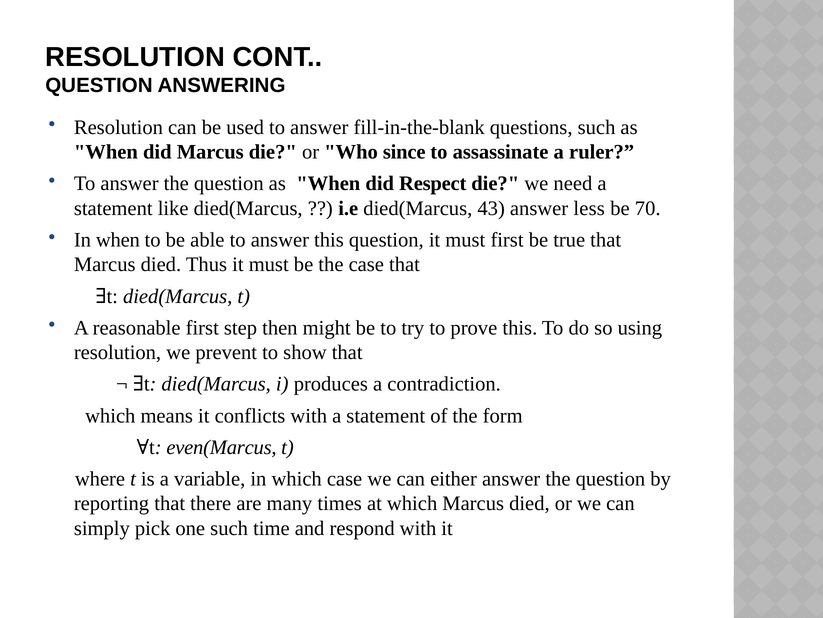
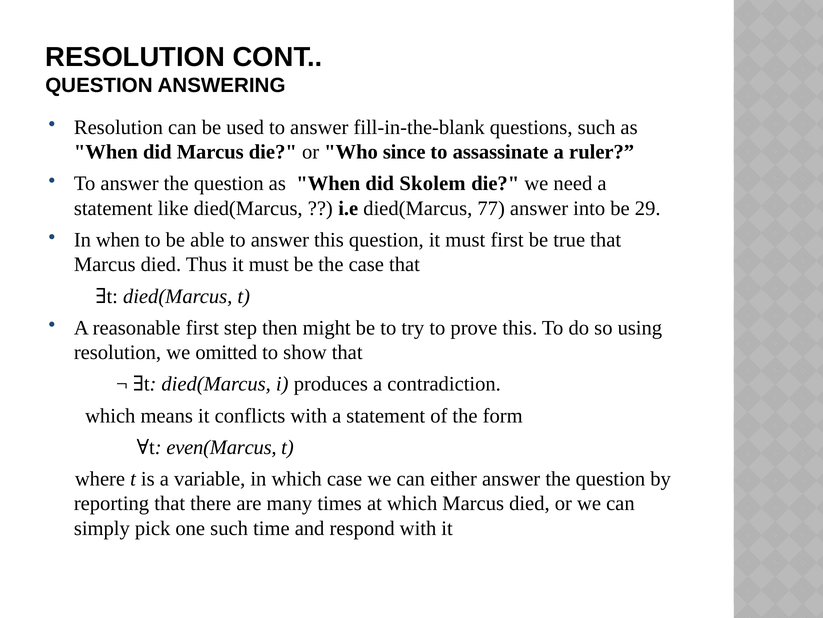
Respect: Respect -> Skolem (433, 183)
43: 43 -> 77 (491, 208)
less: less -> into (589, 208)
70: 70 -> 29 (648, 208)
prevent: prevent -> omitted (226, 352)
